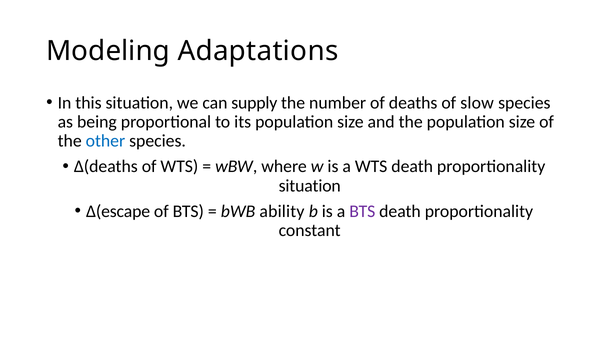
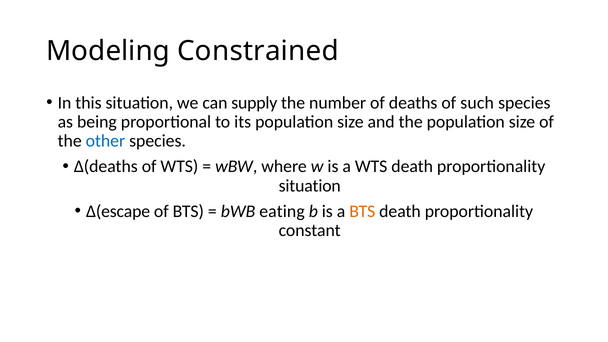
Adaptations: Adaptations -> Constrained (258, 51)
slow: slow -> such (477, 103)
ability: ability -> eating (282, 211)
BTS colour: purple -> orange (362, 211)
